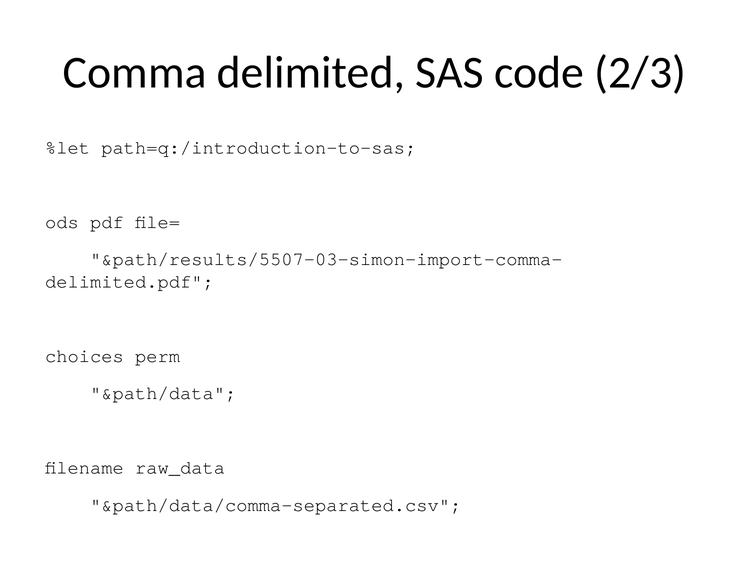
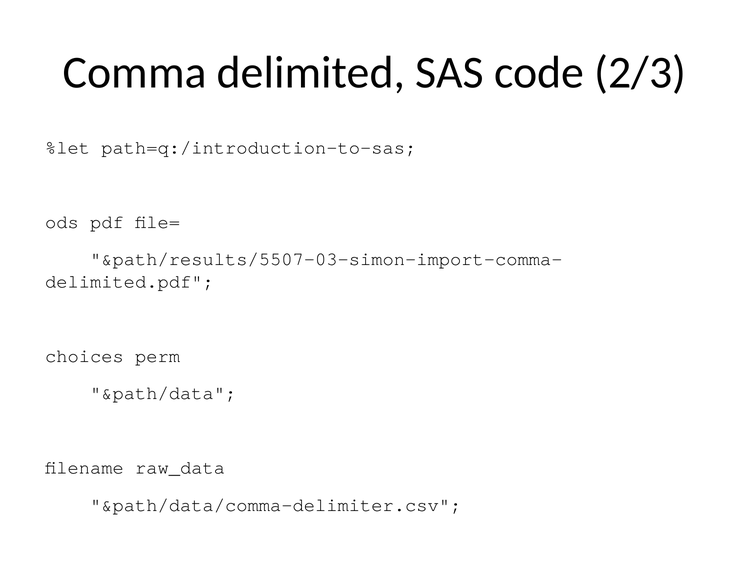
&path/data/comma-separated.csv: &path/data/comma-separated.csv -> &path/data/comma-delimiter.csv (276, 505)
